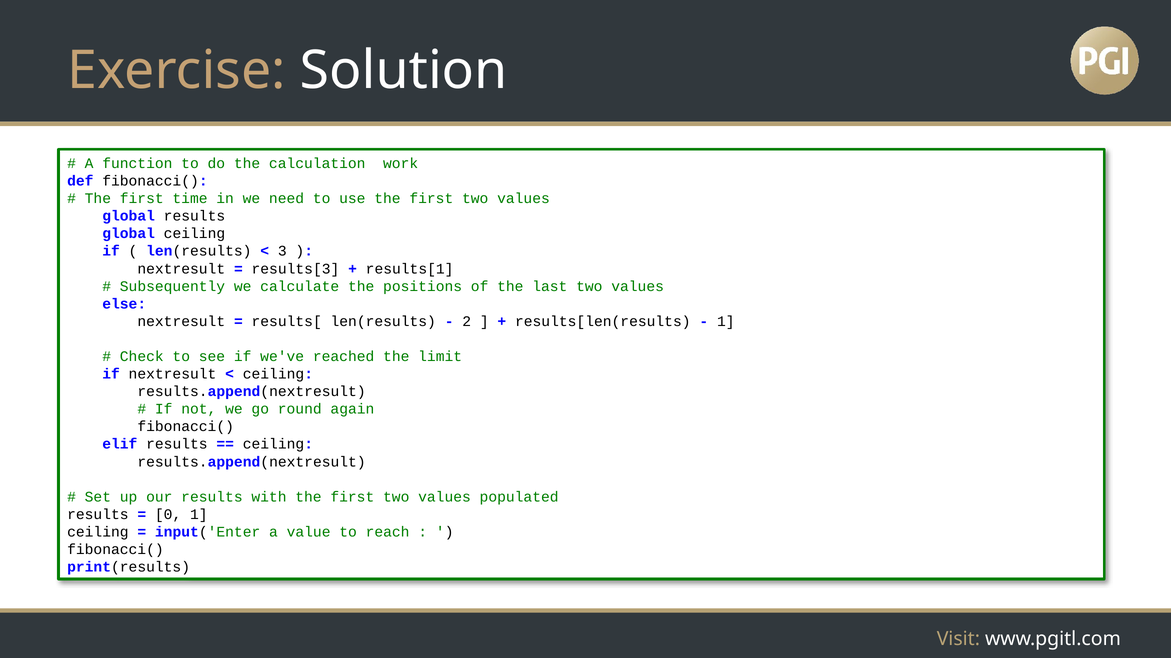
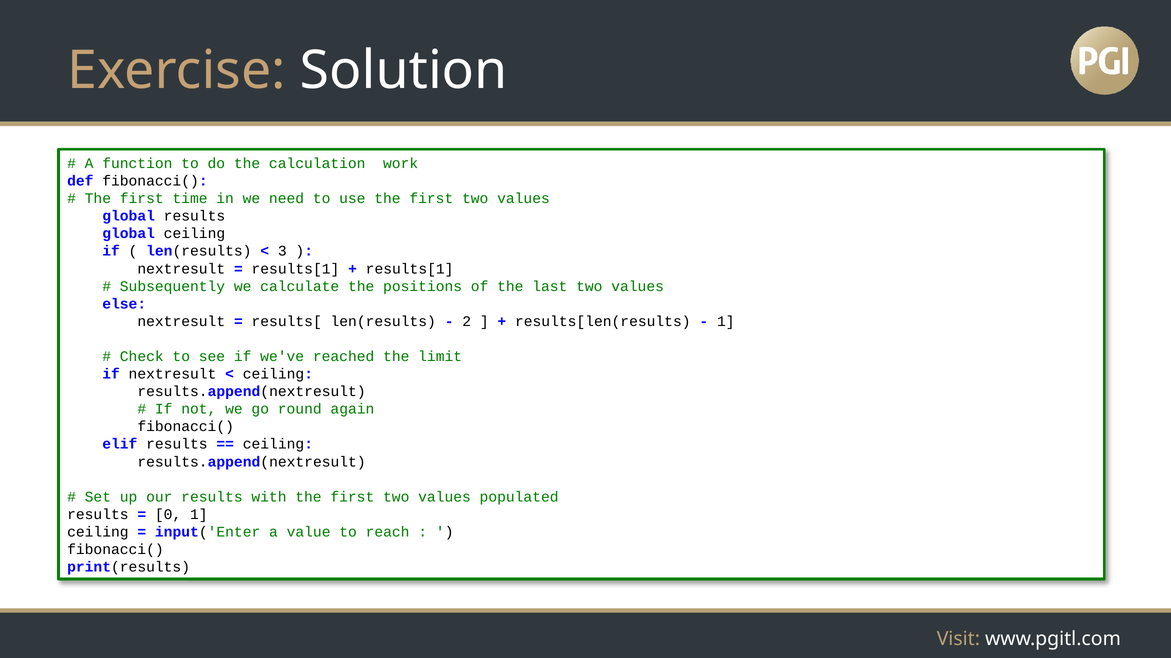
results[3: results[3 -> results[1 (295, 269)
